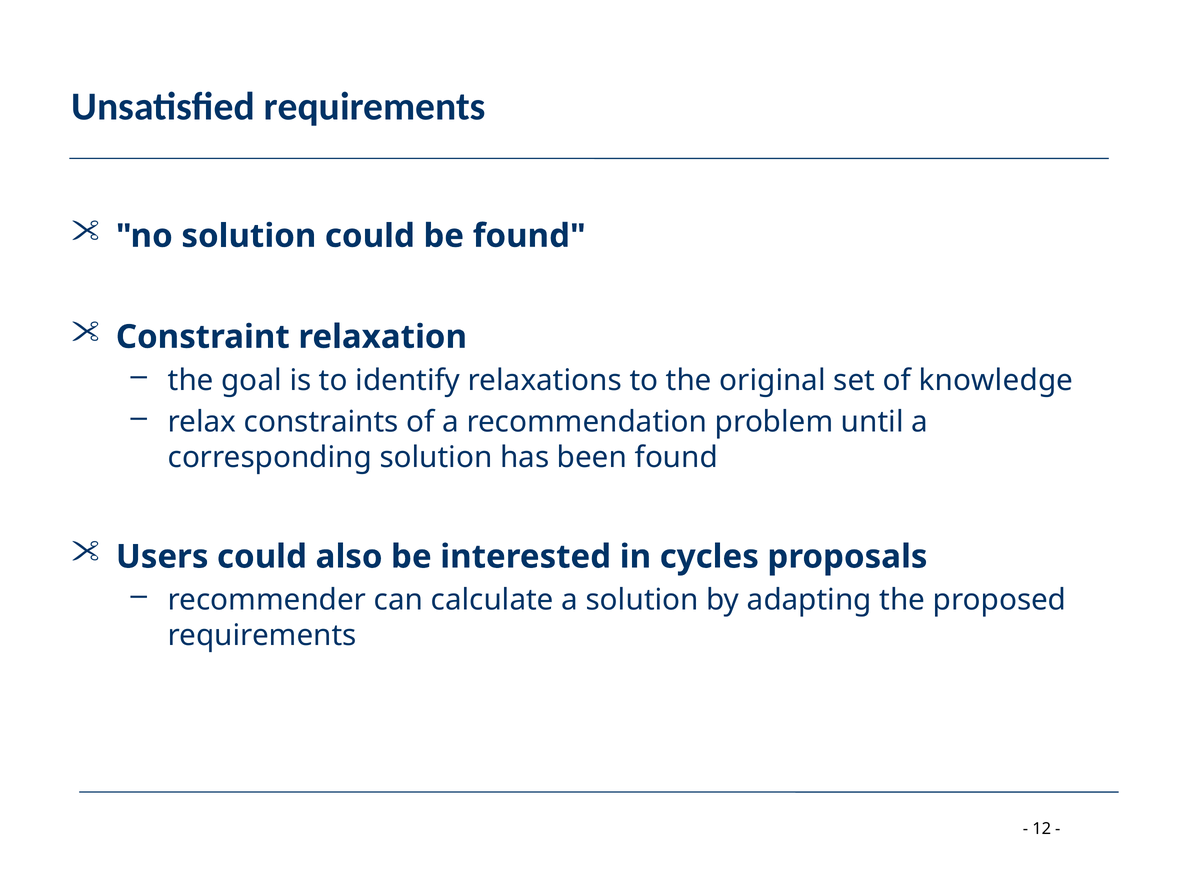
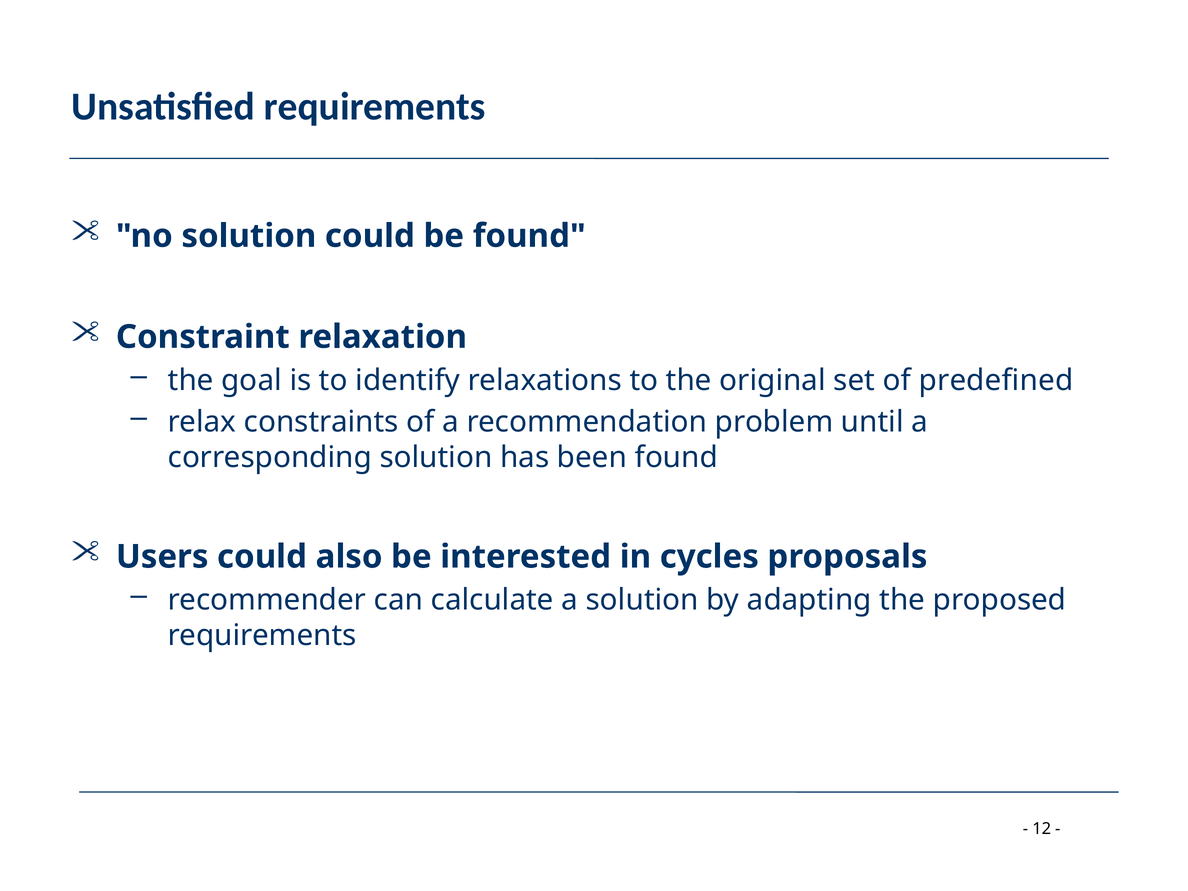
knowledge: knowledge -> predefined (996, 380)
